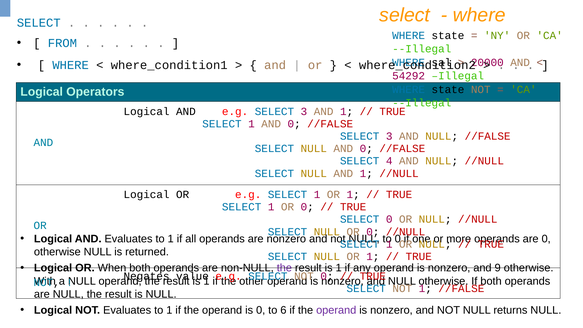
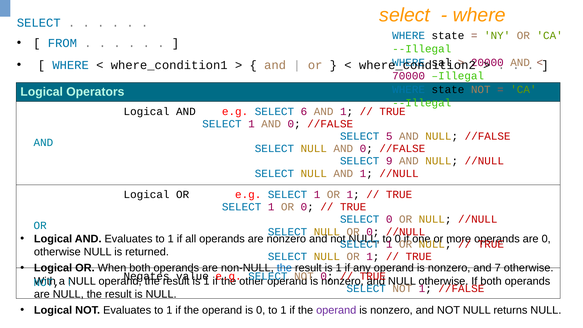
54292: 54292 -> 70000 (409, 76)
e.g SELECT 3: 3 -> 6 (304, 111)
3: 3 -> 5 (389, 136)
4: 4 -> 9 (389, 161)
the colour: purple -> blue (284, 268)
9: 9 -> 7 (498, 268)
0 to 6: 6 -> 1 (283, 310)
